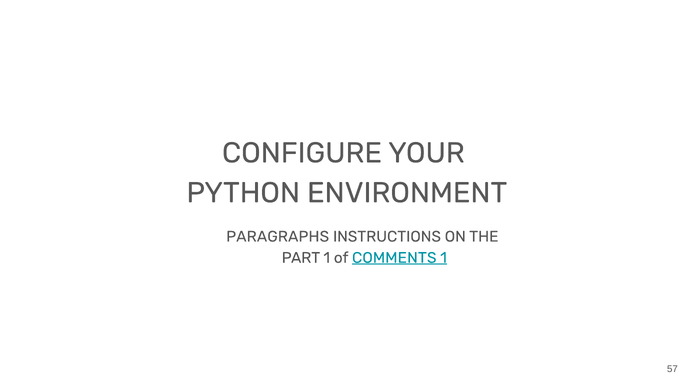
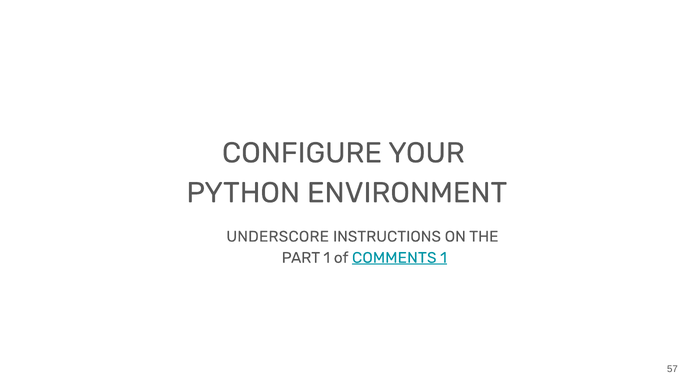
PARAGRAPHS: PARAGRAPHS -> UNDERSCORE (278, 237)
